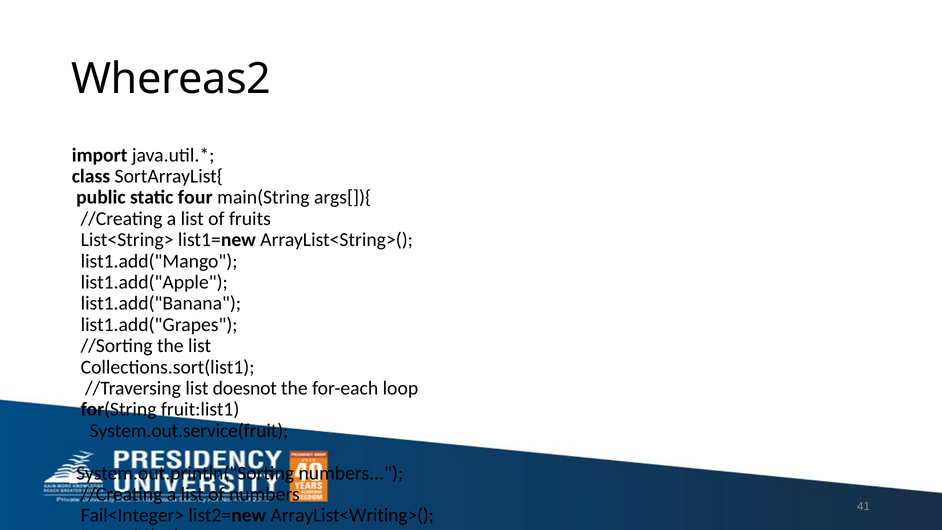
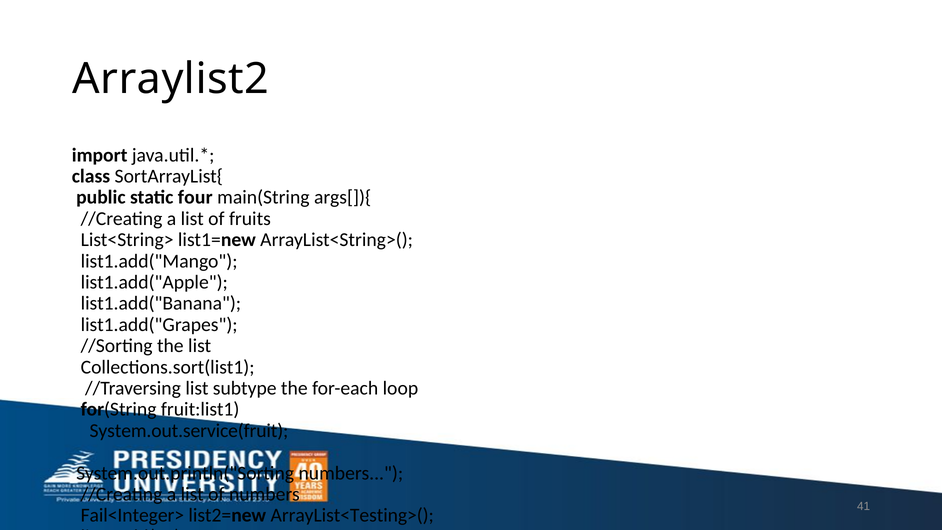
Whereas2: Whereas2 -> Arraylist2 (171, 79)
doesnot: doesnot -> subtype (245, 388)
ArrayList<Writing>(: ArrayList<Writing>( -> ArrayList<Testing>( (352, 515)
